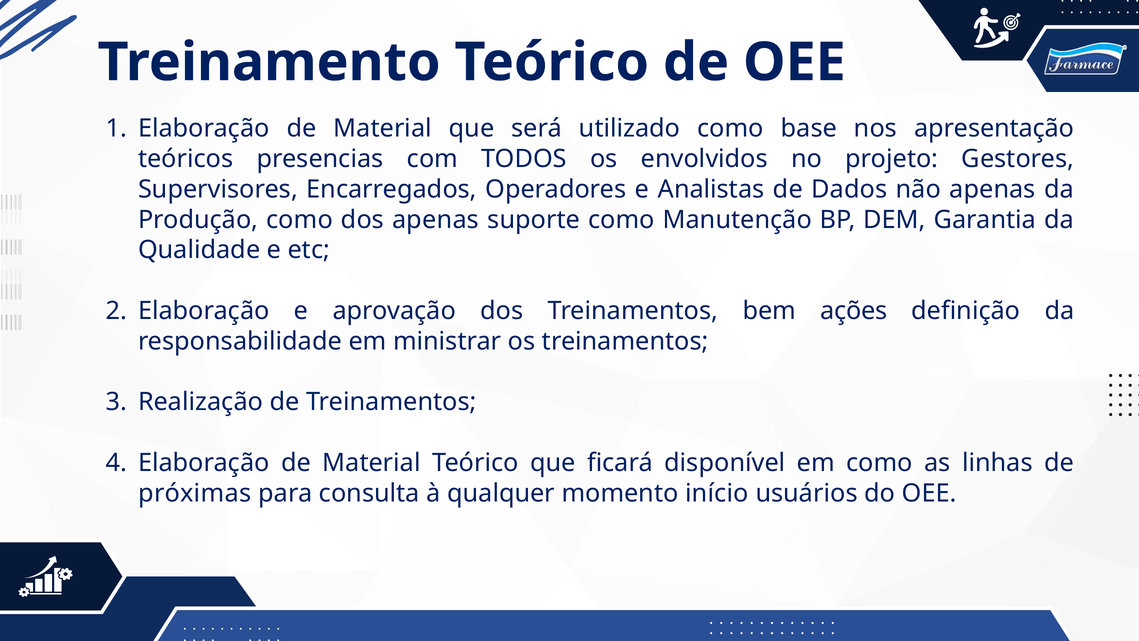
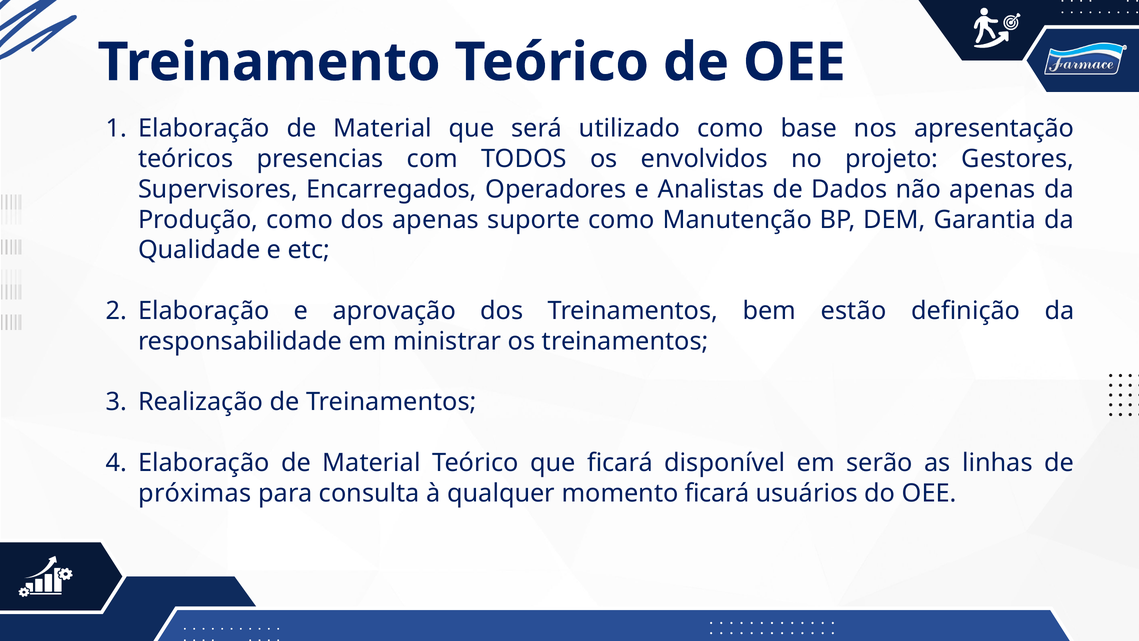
ações: ações -> estão (854, 311)
em como: como -> serão (880, 463)
momento início: início -> ficará (717, 493)
